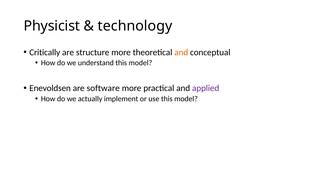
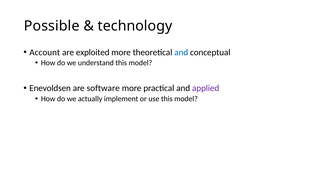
Physicist: Physicist -> Possible (52, 26)
Critically: Critically -> Account (45, 52)
structure: structure -> exploited (93, 52)
and colour: orange -> blue (181, 52)
